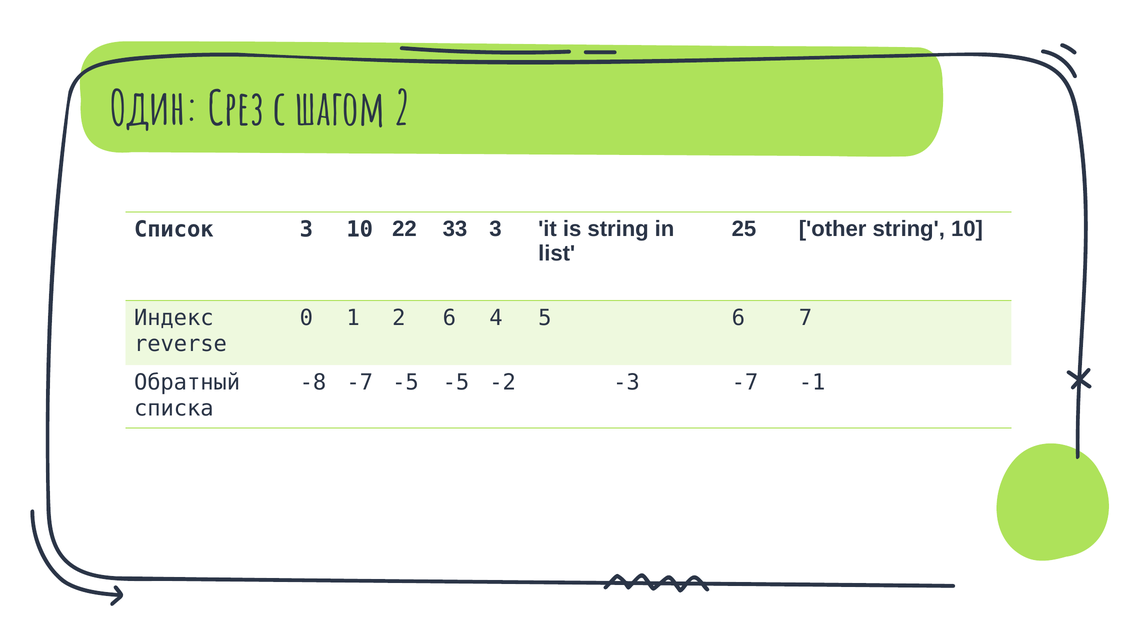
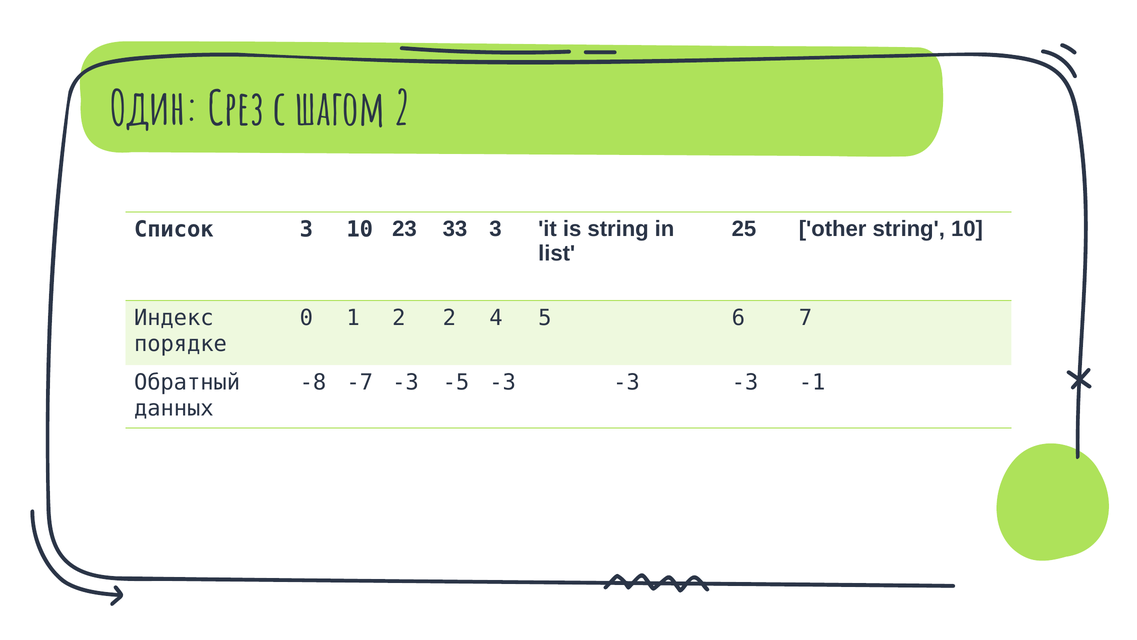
22: 22 -> 23 (404, 229)
2 6: 6 -> 2 (449, 318)
reverse: reverse -> порядке (180, 344)
-7 -5: -5 -> -3 (406, 382)
-5 -2: -2 -> -3 (503, 382)
-7: -7 -> -3 (745, 382)
списка: списка -> данных (174, 408)
